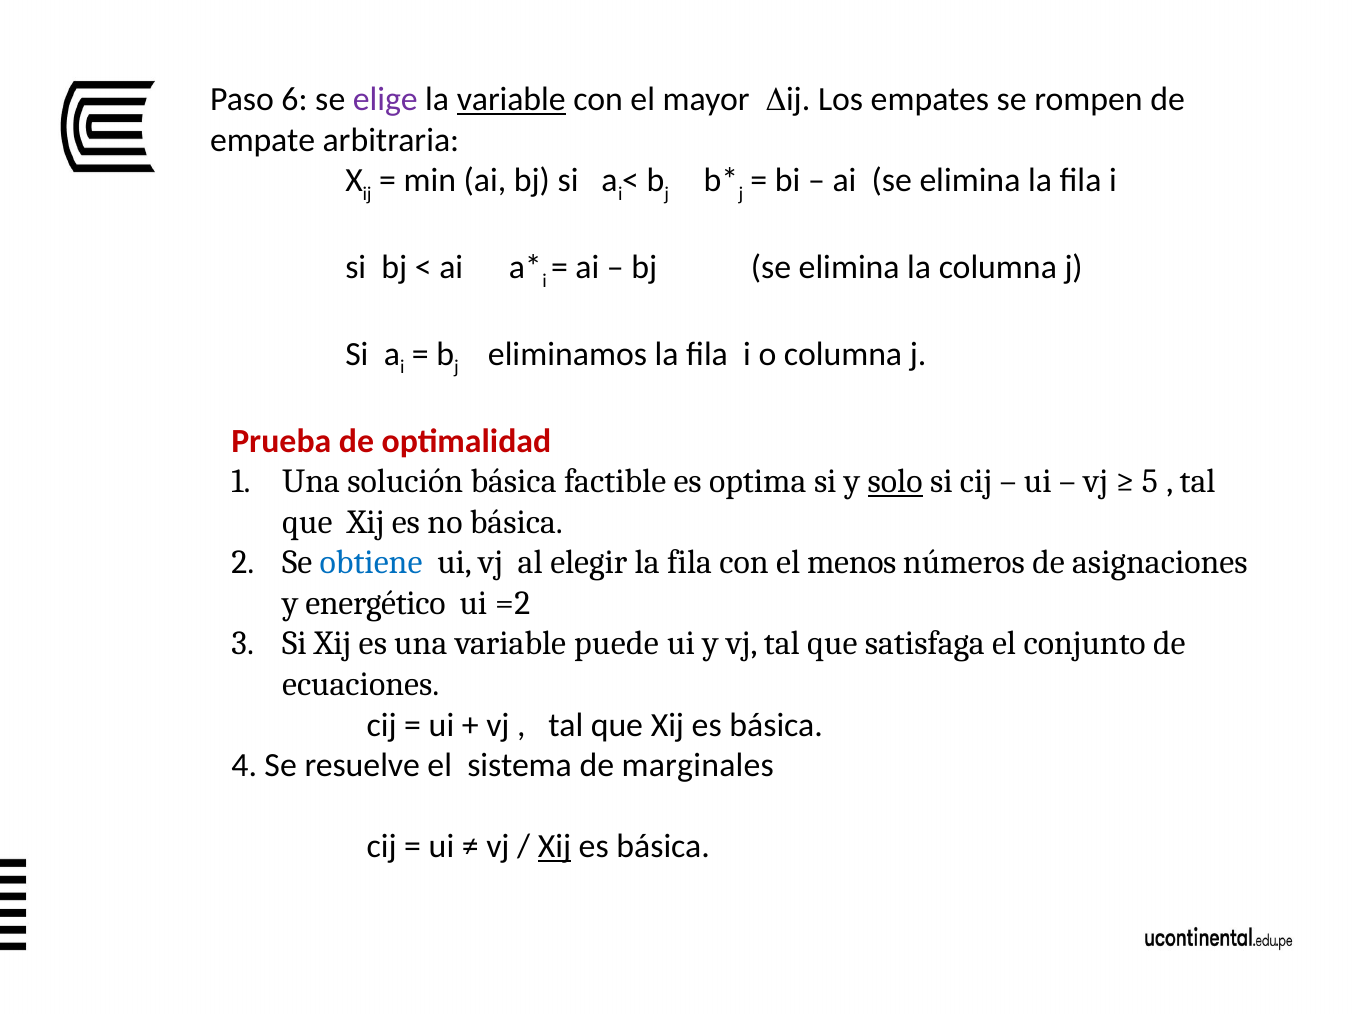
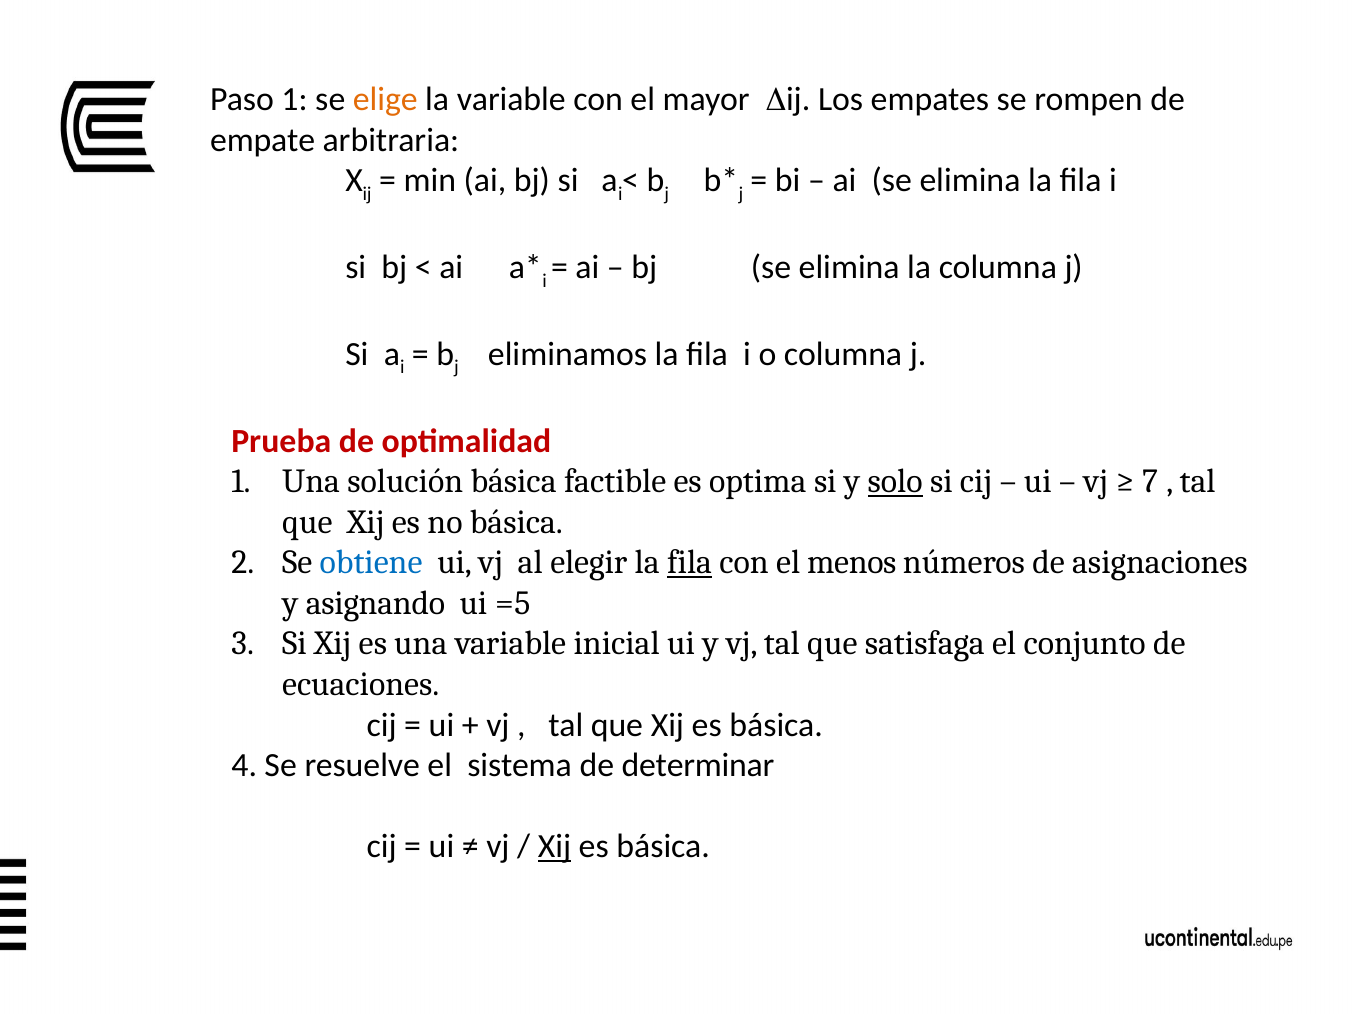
Paso 6: 6 -> 1 (295, 100)
elige colour: purple -> orange (385, 100)
variable underline: present -> none (511, 100)
5: 5 -> 7 (1150, 482)
fila underline: none -> present (690, 563)
energético: energético -> asignando (375, 603)
=2: =2 -> =5 (513, 603)
puede: puede -> inicial (617, 644)
marginales: marginales -> determinar (698, 766)
